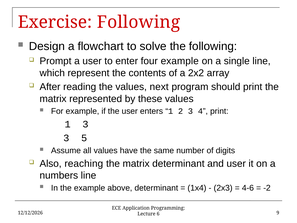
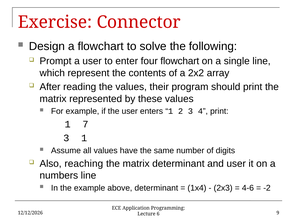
Exercise Following: Following -> Connector (139, 22)
four example: example -> flowchart (180, 61)
next: next -> their (159, 87)
1 3: 3 -> 7 (85, 124)
3 5: 5 -> 1 (84, 138)
